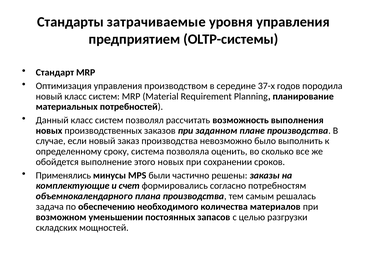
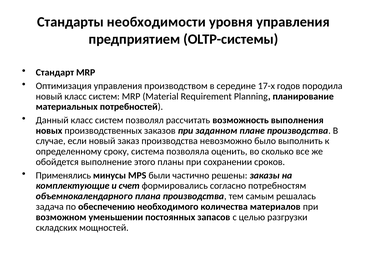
затрачиваемые: затрачиваемые -> необходимости (156, 22)
37-х: 37-х -> 17-х (266, 86)
этого новых: новых -> планы (171, 162)
